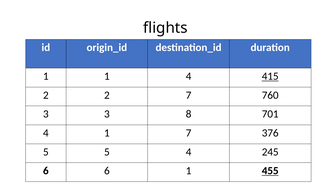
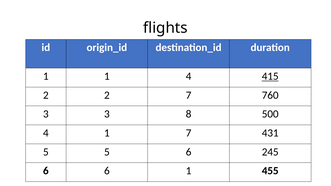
701: 701 -> 500 (270, 114)
376: 376 -> 431 (270, 133)
5 4: 4 -> 6 (189, 152)
455 underline: present -> none (270, 171)
